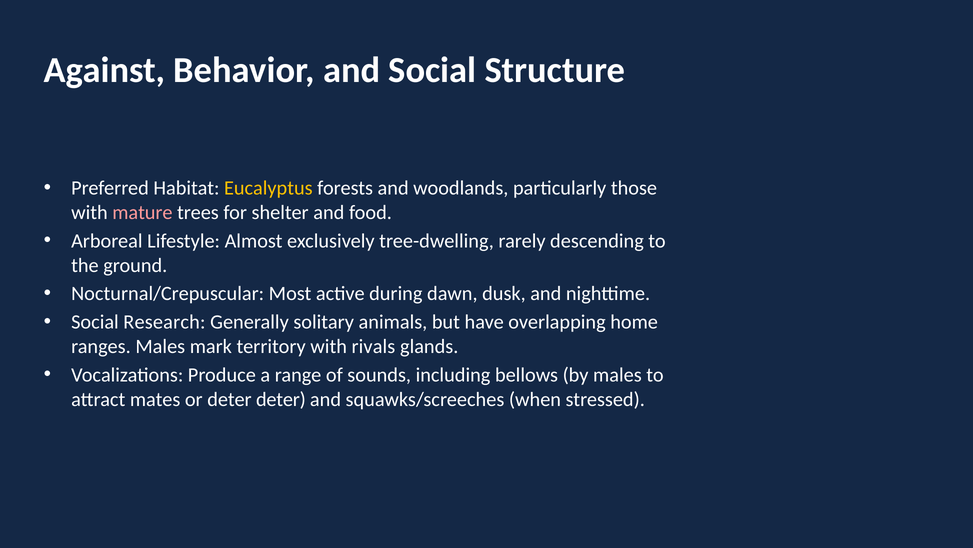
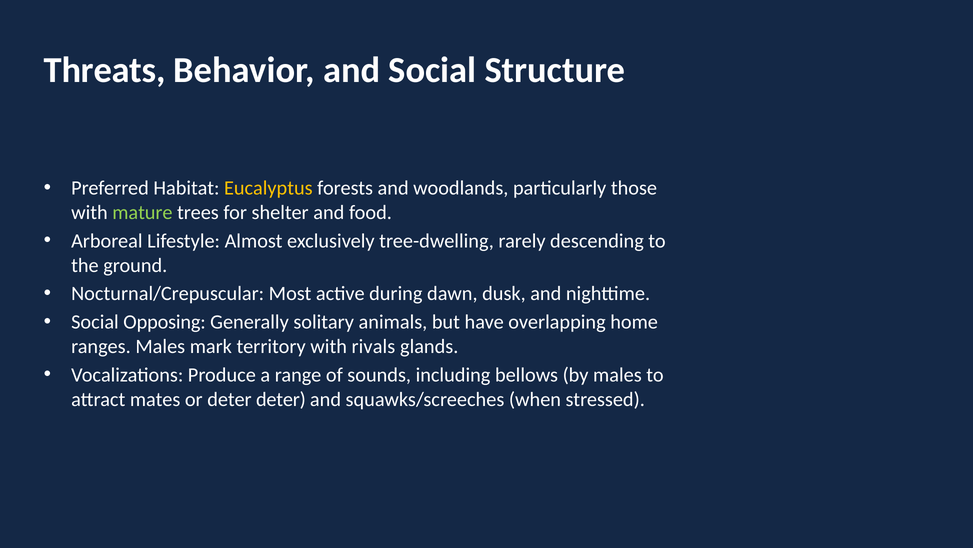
Against: Against -> Threats (105, 70)
mature colour: pink -> light green (142, 212)
Research: Research -> Opposing (165, 322)
